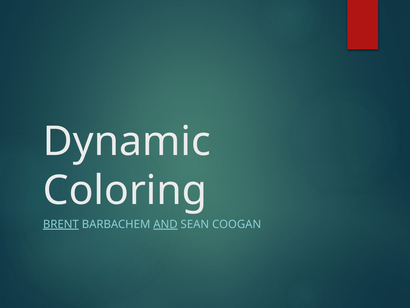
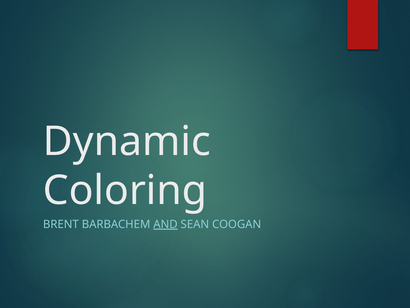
BRENT underline: present -> none (61, 224)
